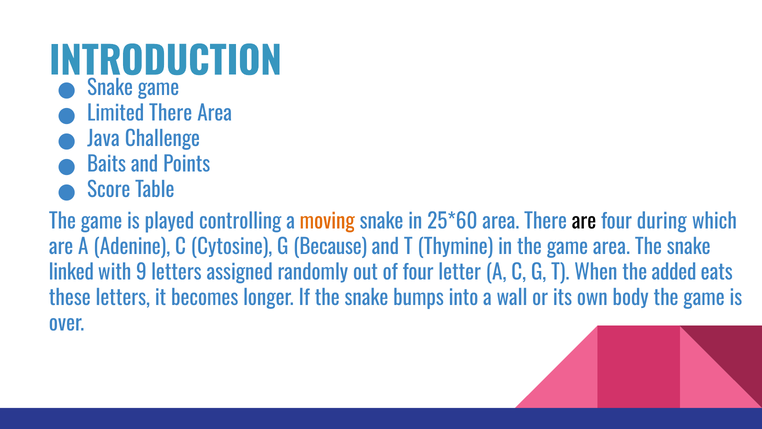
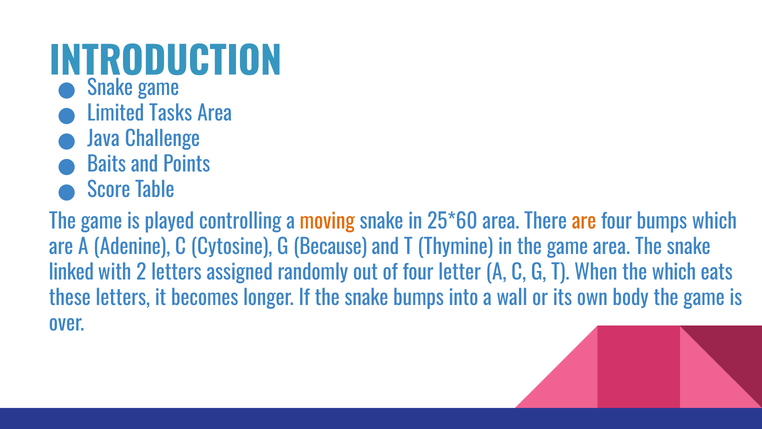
Limited There: There -> Tasks (171, 114)
are colour: black -> orange (584, 222)
four during: during -> bumps (662, 222)
9: 9 -> 2 (141, 273)
the added: added -> which (674, 273)
